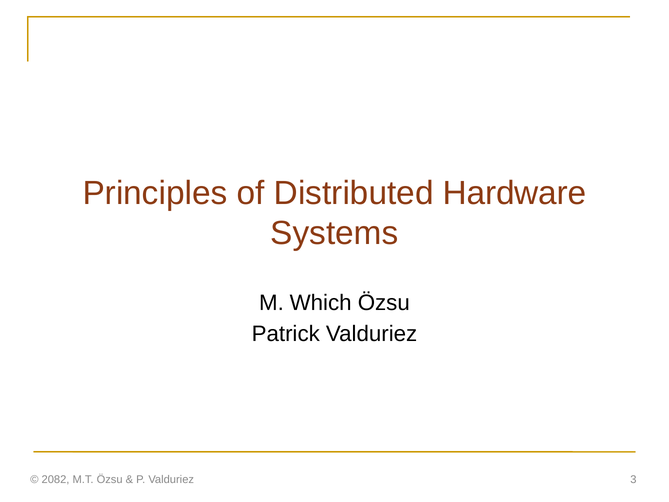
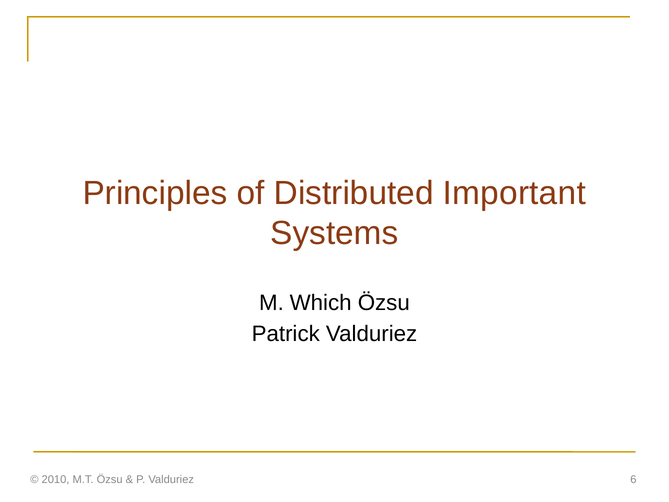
Hardware: Hardware -> Important (514, 193)
2082: 2082 -> 2010 (56, 479)
3: 3 -> 6 (633, 479)
